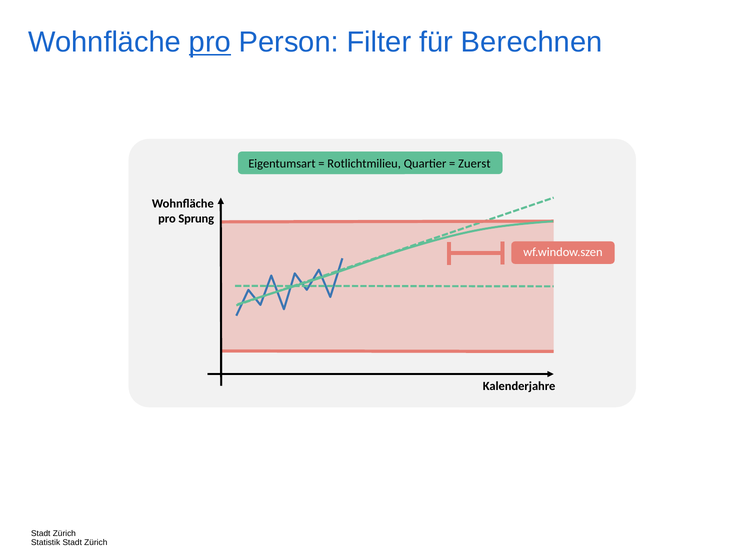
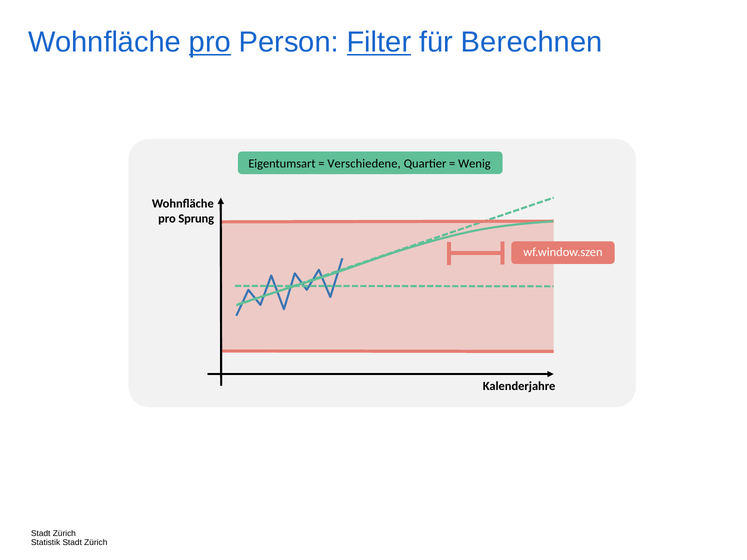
Filter underline: none -> present (379, 42)
Rotlichtmilieu: Rotlichtmilieu -> Verschiedene (364, 164)
Zuerst: Zuerst -> Wenig (474, 164)
